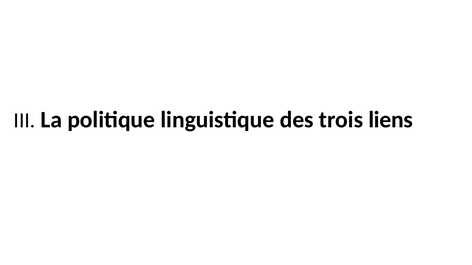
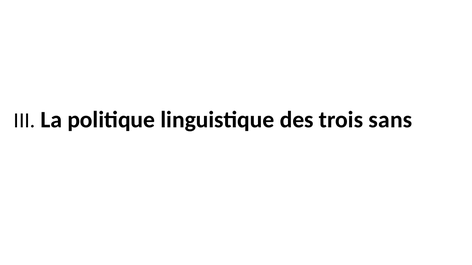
liens: liens -> sans (390, 120)
